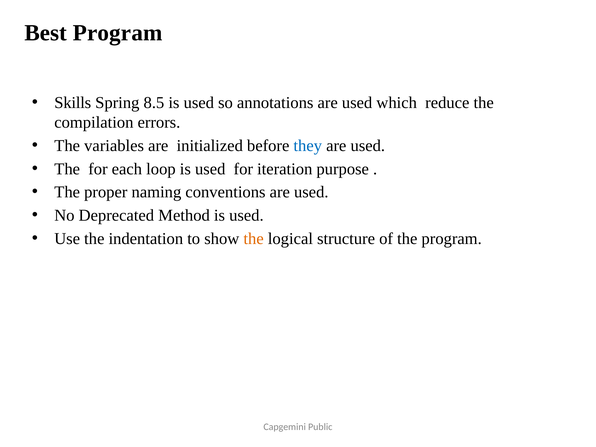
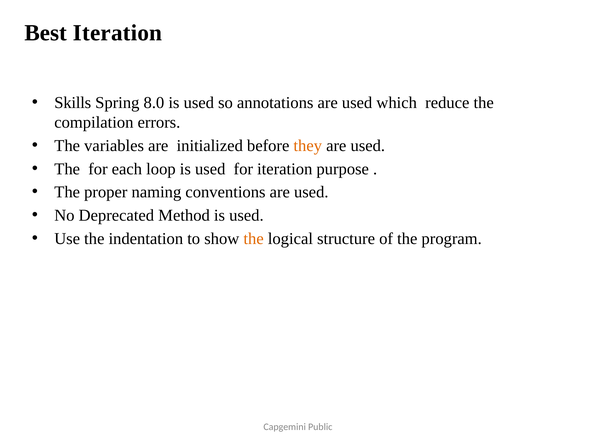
Best Program: Program -> Iteration (118, 33)
8.5: 8.5 -> 8.0 (154, 103)
they colour: blue -> orange (308, 146)
